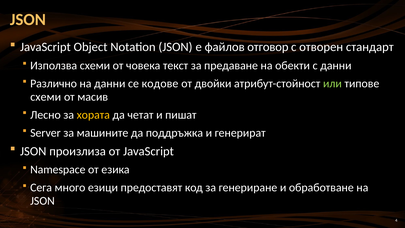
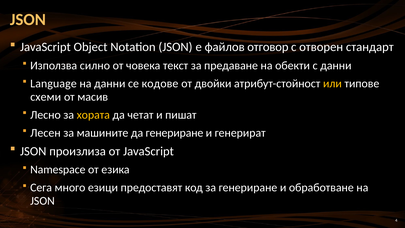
Използва схеми: схеми -> силно (95, 65)
Различно: Различно -> Language (53, 83)
или colour: light green -> yellow (332, 83)
Server: Server -> Лесен (45, 133)
да поддръжка: поддръжка -> генериране (175, 133)
